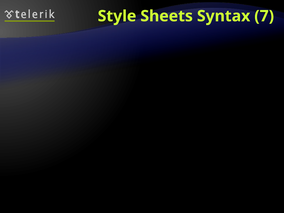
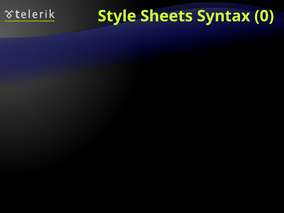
7: 7 -> 0 (264, 16)
